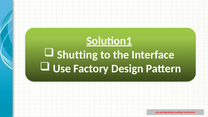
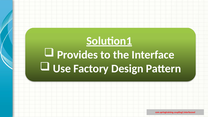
Shutting: Shutting -> Provides (77, 55)
